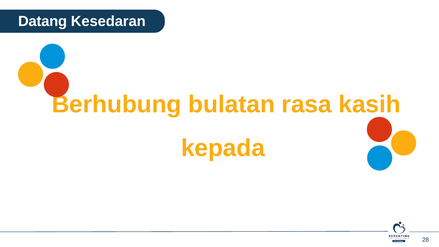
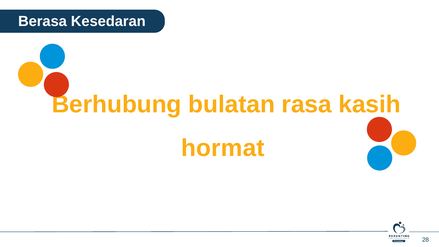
Datang: Datang -> Berasa (42, 21)
kepada: kepada -> hormat (223, 148)
